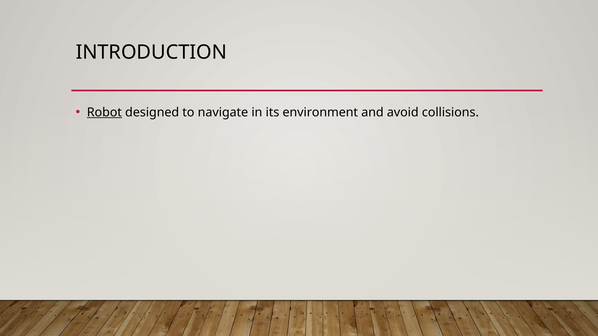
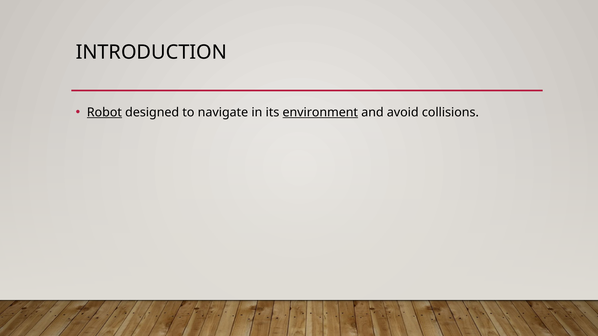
environment underline: none -> present (320, 112)
